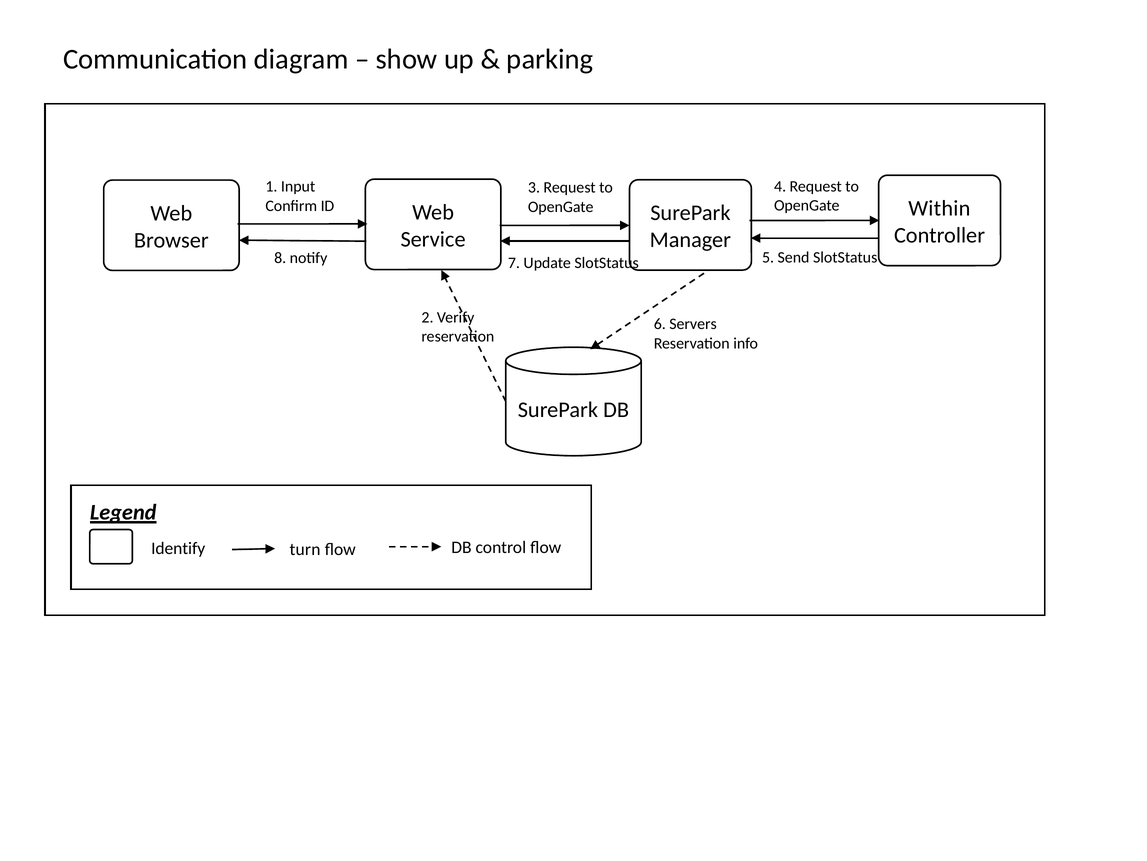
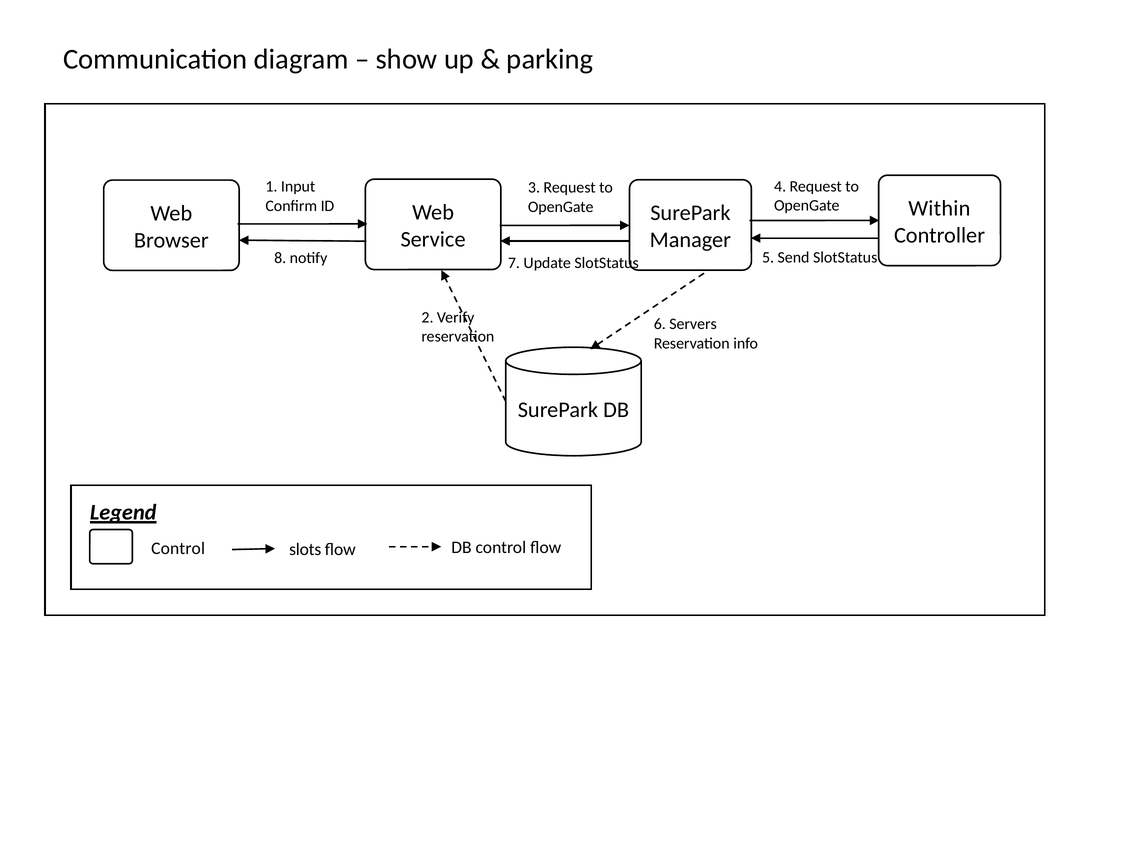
Identify: Identify -> Control (178, 548)
turn: turn -> slots (305, 549)
